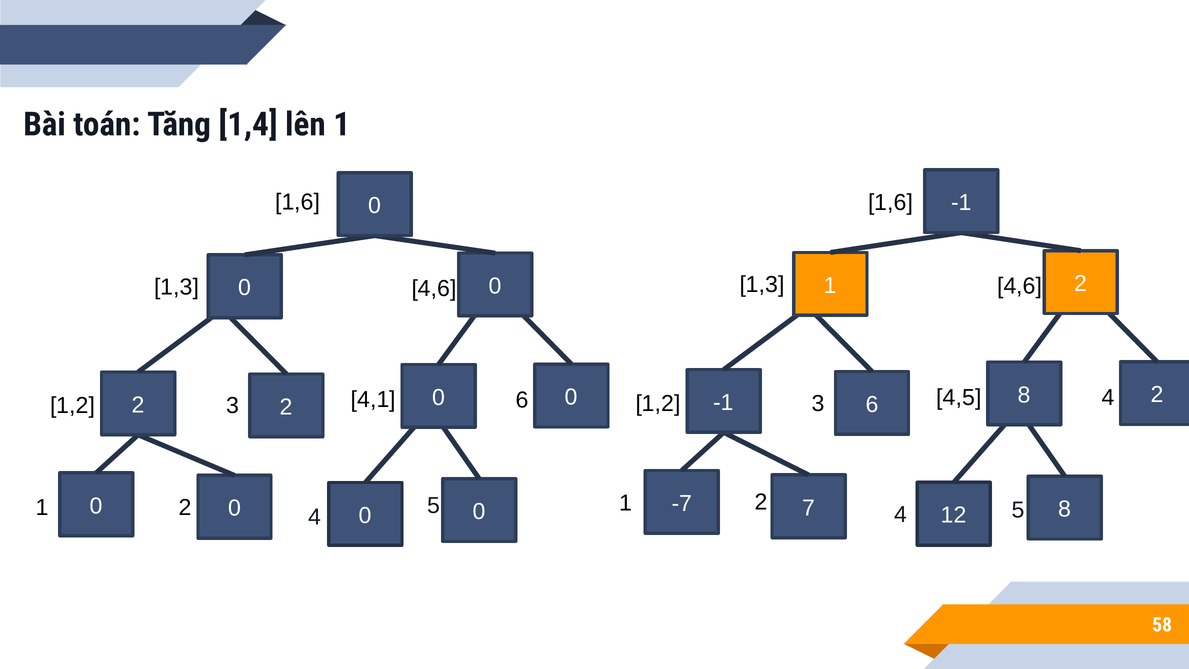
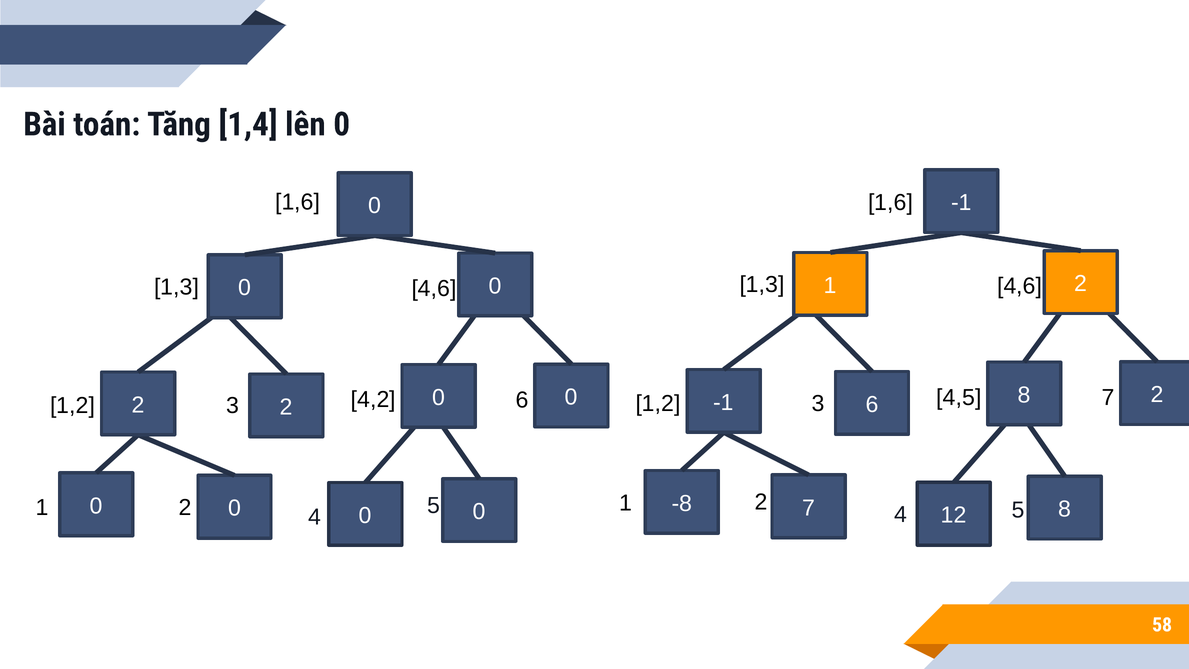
lên 1: 1 -> 0 (342, 124)
4,5 4: 4 -> 7 (1108, 398)
4,1: 4,1 -> 4,2 (373, 400)
-7: -7 -> -8 (682, 503)
